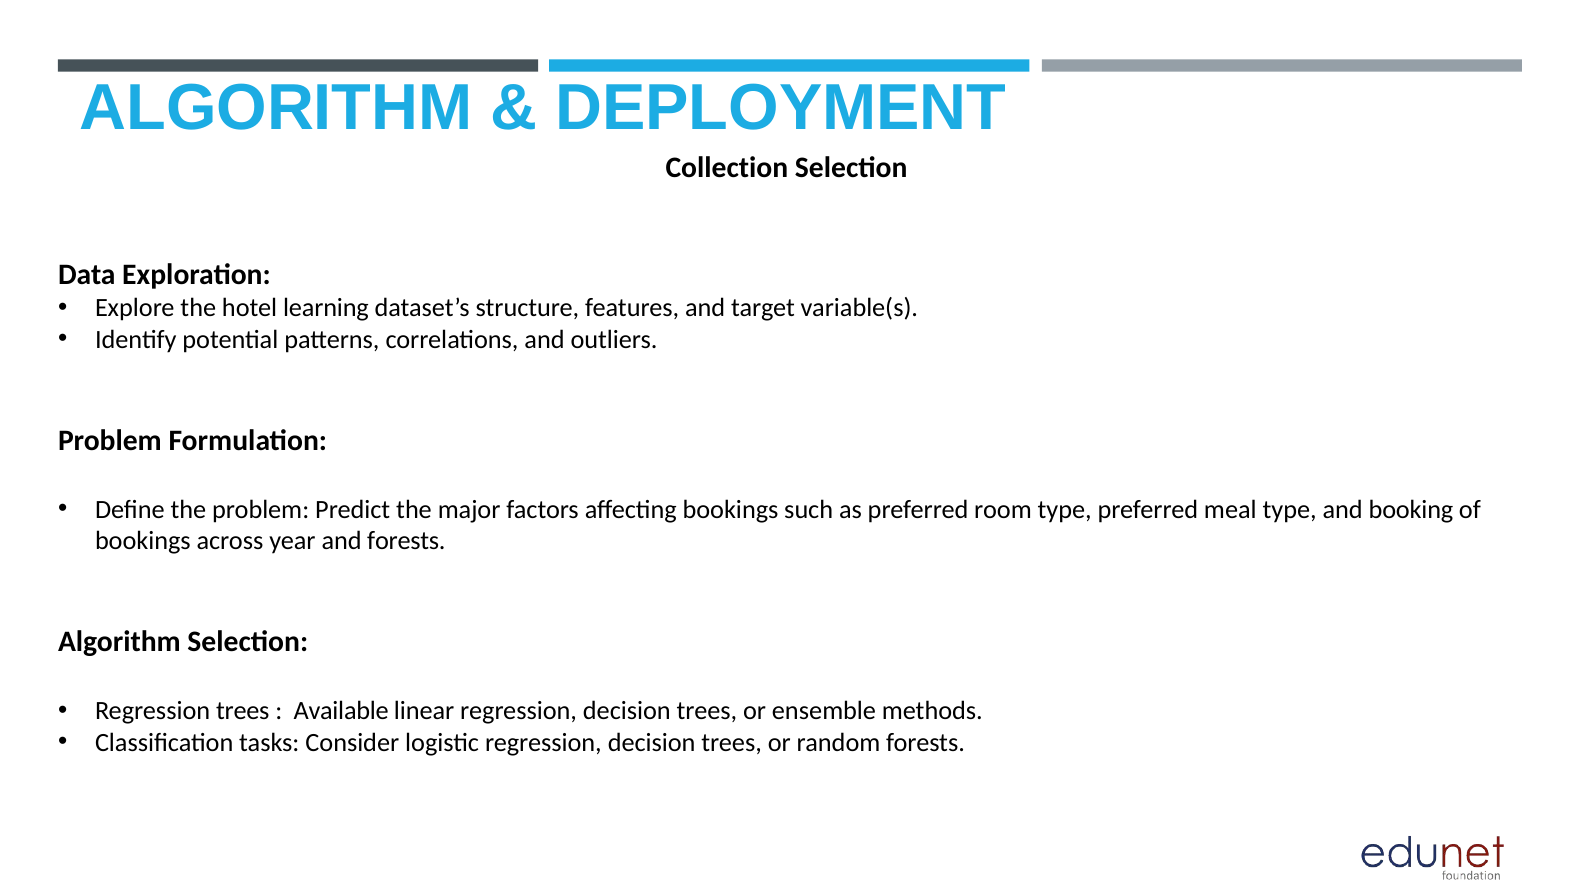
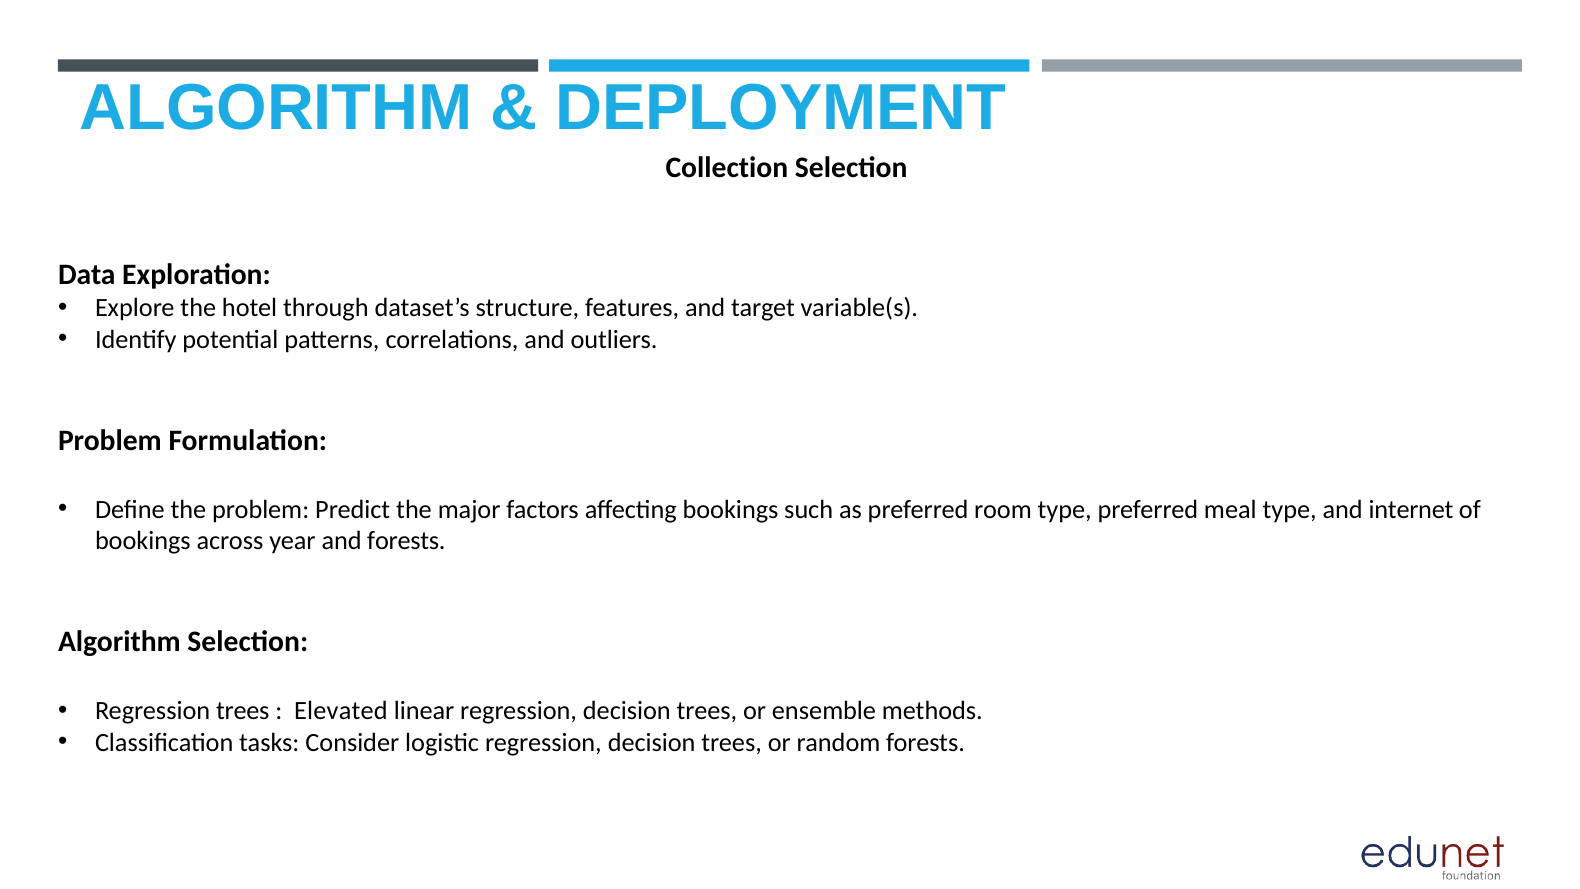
learning: learning -> through (326, 308)
booking: booking -> internet (1411, 509)
Available: Available -> Elevated (341, 711)
